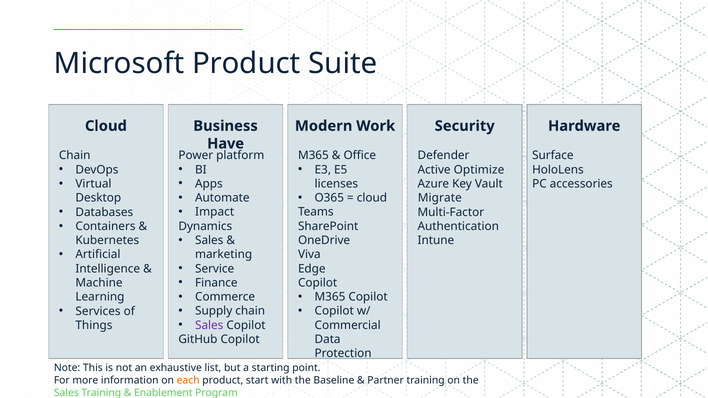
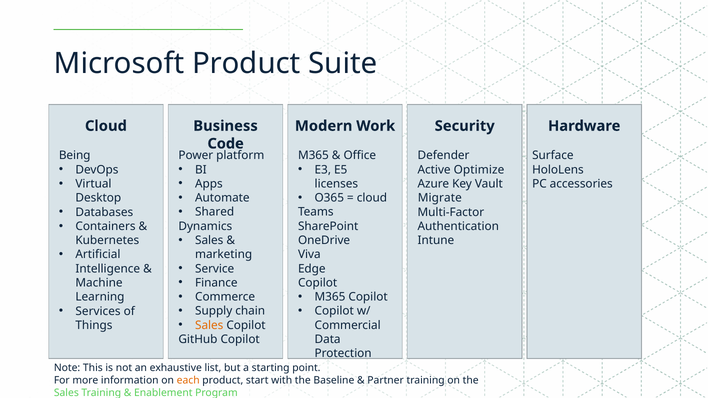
Have: Have -> Code (226, 144)
Chain: Chain -> Being (75, 156)
Impact: Impact -> Shared (215, 212)
Sales colour: purple -> orange (209, 325)
